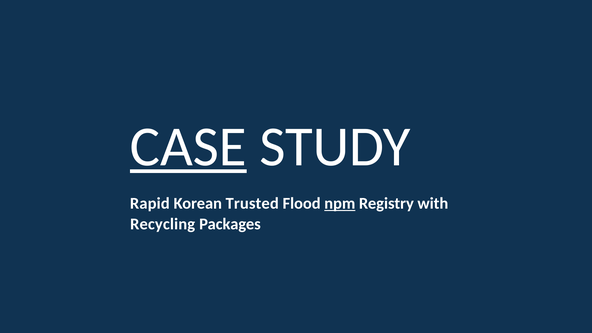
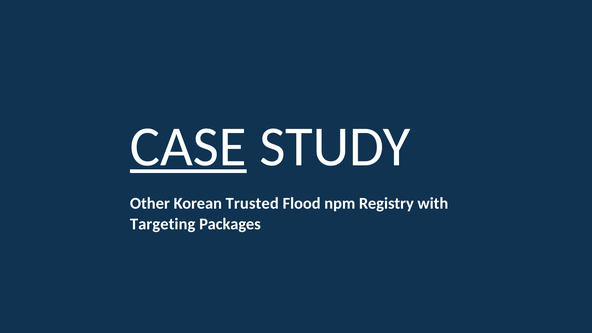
Rapid: Rapid -> Other (150, 203)
npm underline: present -> none (340, 203)
Recycling: Recycling -> Targeting (163, 224)
